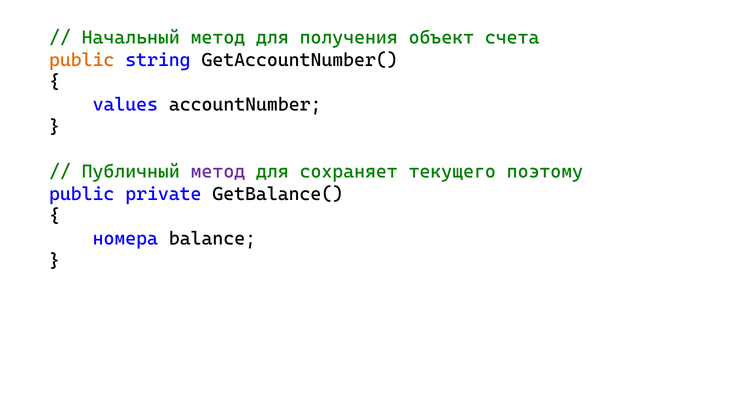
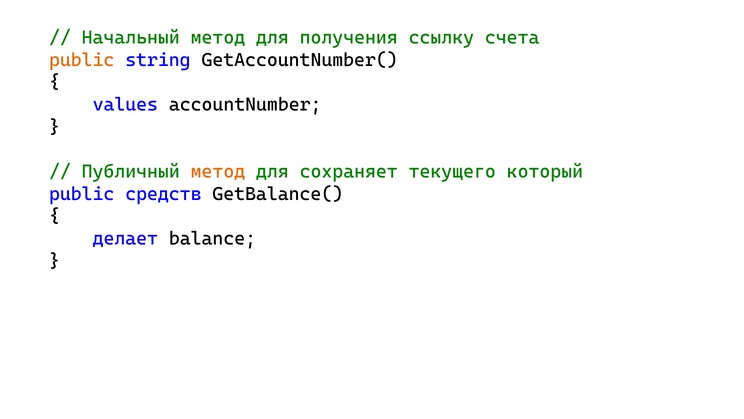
объект: объект -> ссылку (441, 38)
метод colour: purple -> orange (218, 171)
поэтому: поэтому -> который (545, 171)
private: private -> средств (163, 194)
номера: номера -> делает (125, 238)
